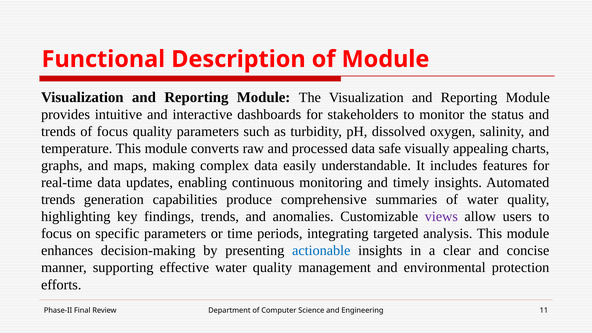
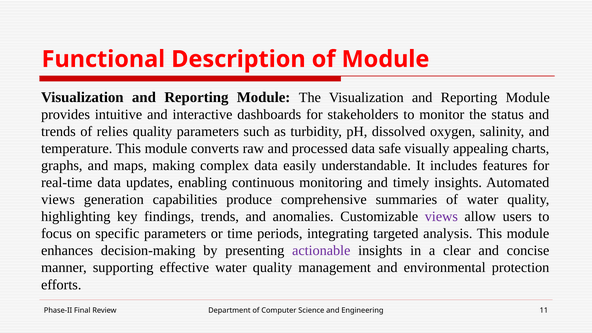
of focus: focus -> relies (112, 132)
trends: trends -> views (58, 200)
actionable colour: blue -> purple (321, 251)
